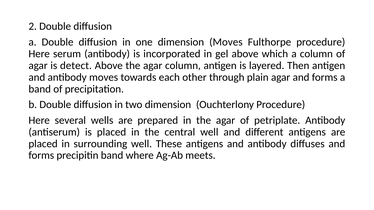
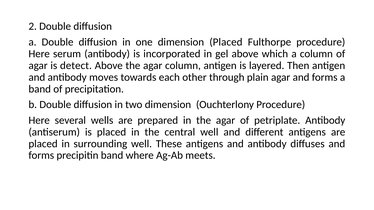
dimension Moves: Moves -> Placed (226, 42)
